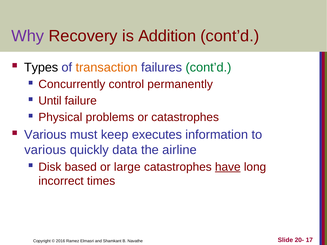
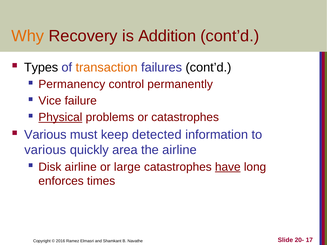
Why colour: purple -> orange (28, 36)
cont’d colour: green -> black (208, 67)
Concurrently: Concurrently -> Permanency (72, 84)
Until: Until -> Vice (50, 101)
Physical underline: none -> present (60, 117)
executes: executes -> detected (157, 135)
data: data -> area (125, 150)
Disk based: based -> airline (81, 167)
incorrect: incorrect -> enforces (61, 181)
